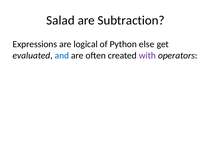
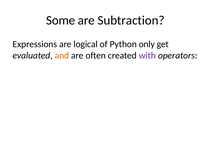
Salad: Salad -> Some (61, 20)
else: else -> only (147, 44)
and colour: blue -> orange (62, 56)
